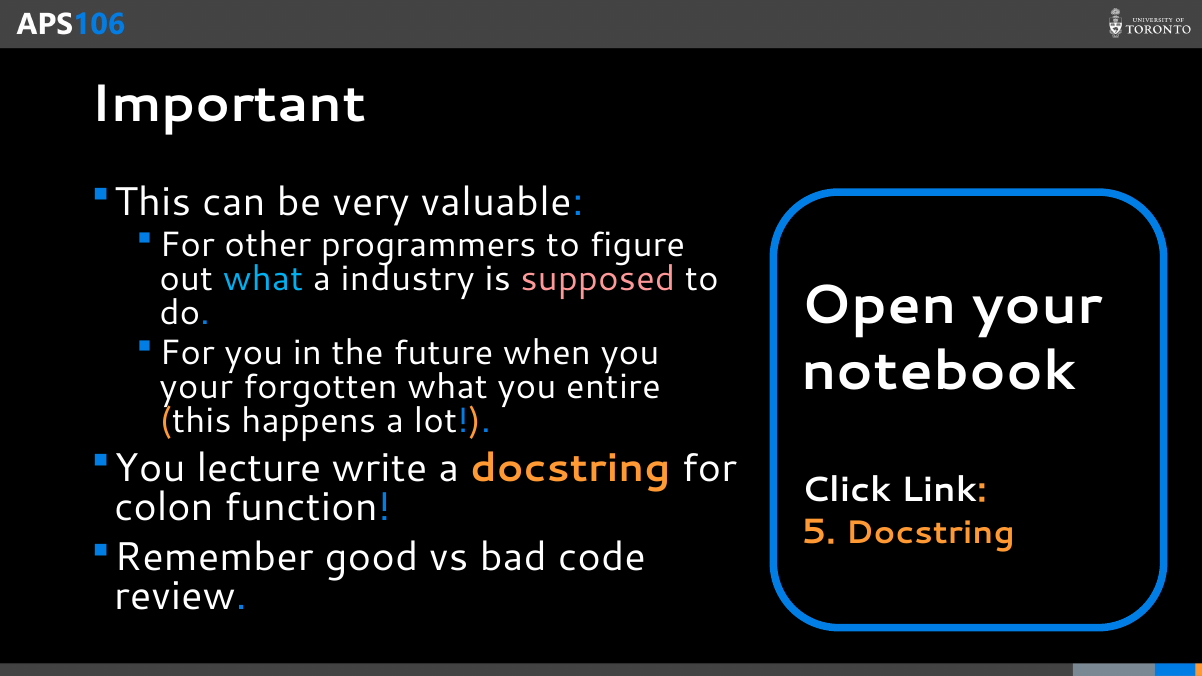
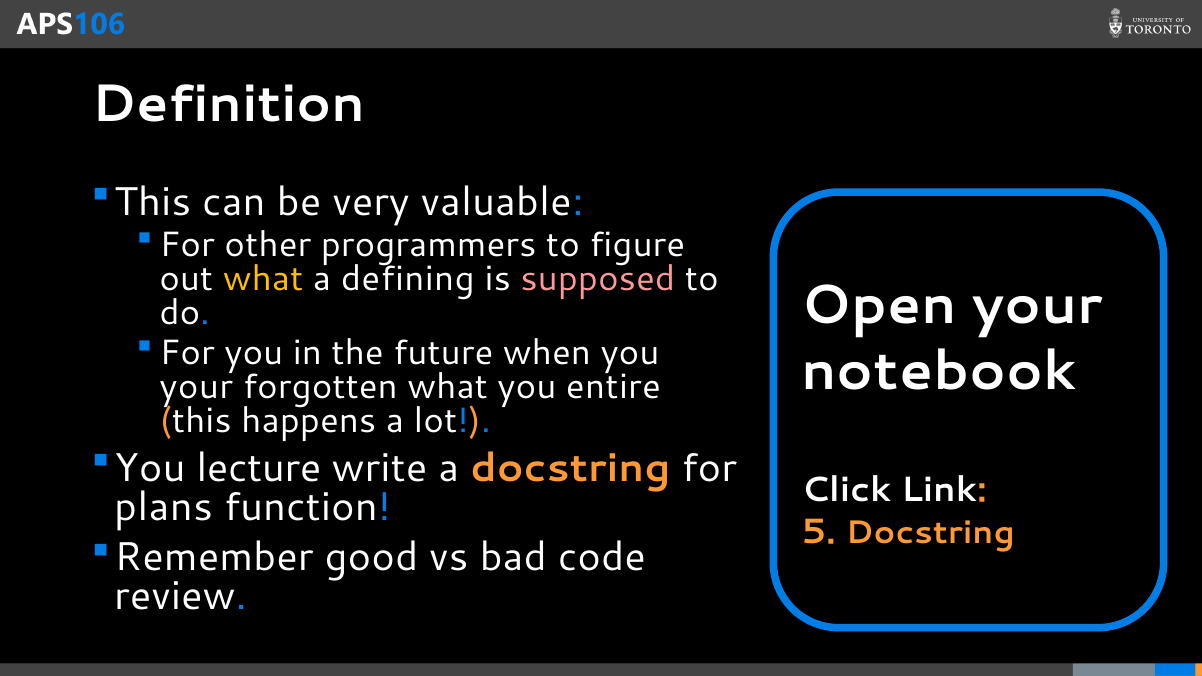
Important: Important -> Definition (228, 104)
what colour: light blue -> yellow (263, 279)
industry: industry -> defining (408, 279)
colon: colon -> plans (164, 507)
